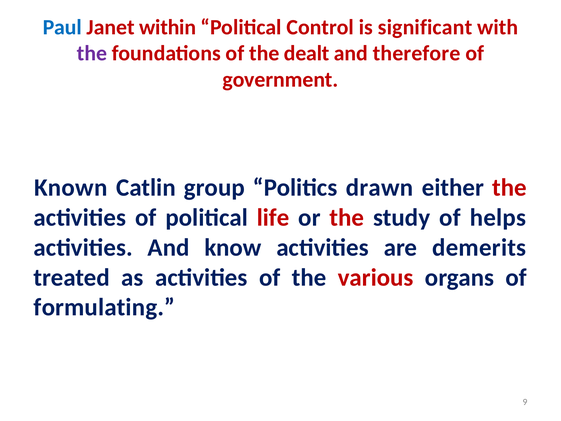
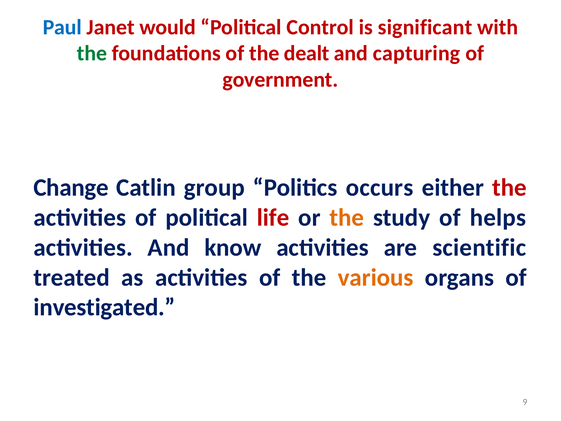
within: within -> would (168, 27)
the colour: purple -> green (92, 53)
therefore: therefore -> capturing (417, 53)
Known: Known -> Change (71, 188)
drawn: drawn -> occurs (380, 188)
the colour: red -> orange (347, 217)
demerits: demerits -> scientific (479, 247)
various colour: red -> orange (376, 277)
formulating: formulating -> investigated (105, 307)
